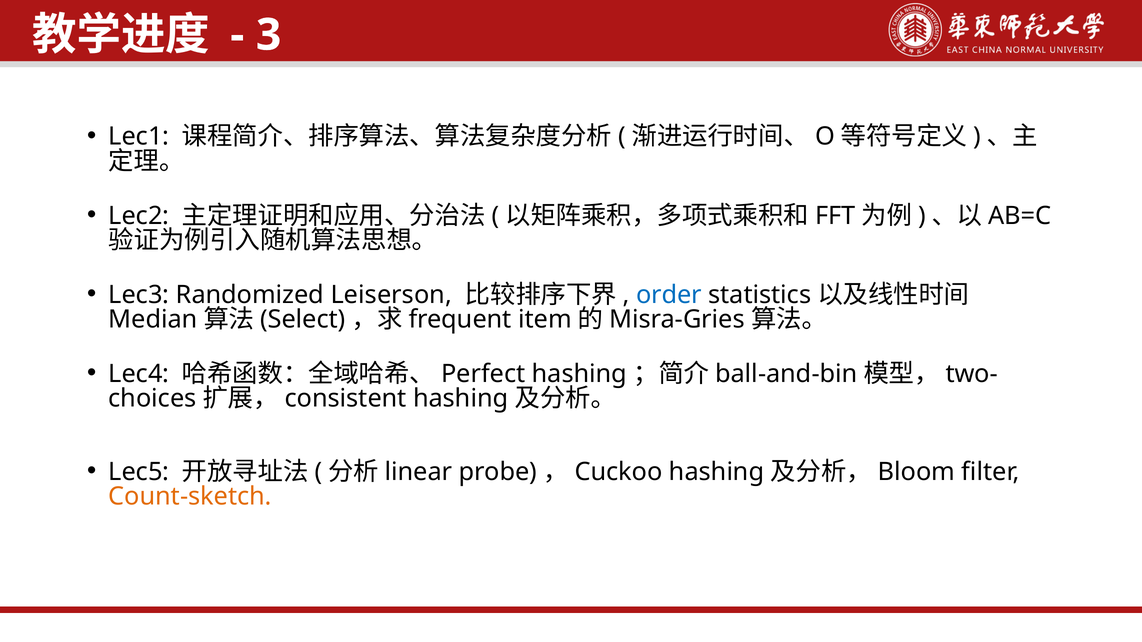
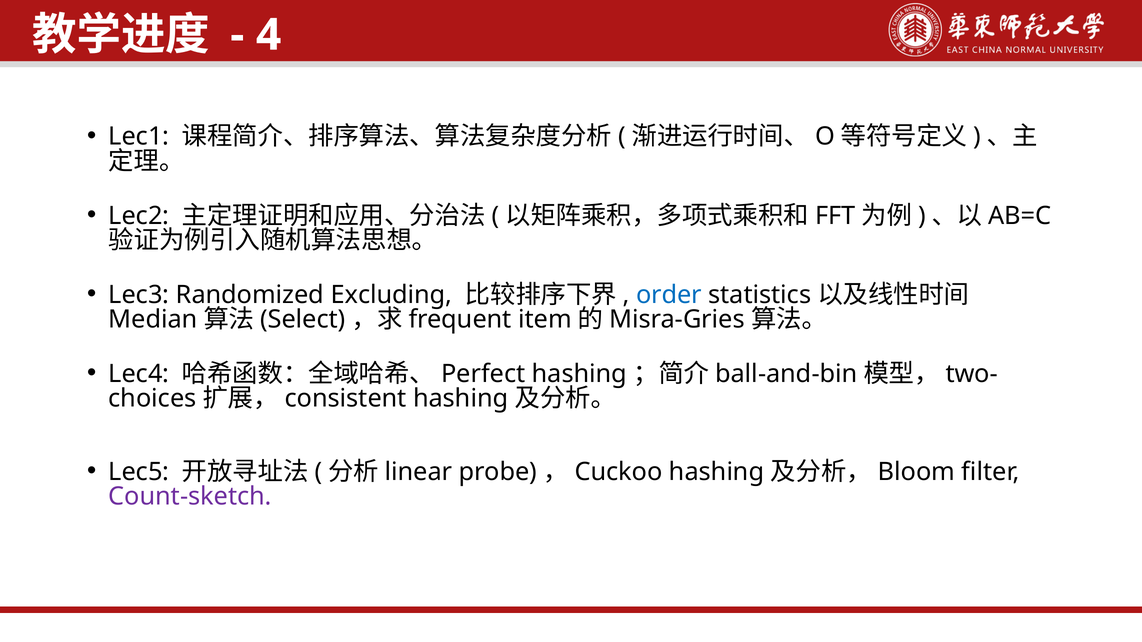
3: 3 -> 4 (269, 35)
Leiserson: Leiserson -> Excluding (391, 295)
Count-sketch colour: orange -> purple (190, 497)
